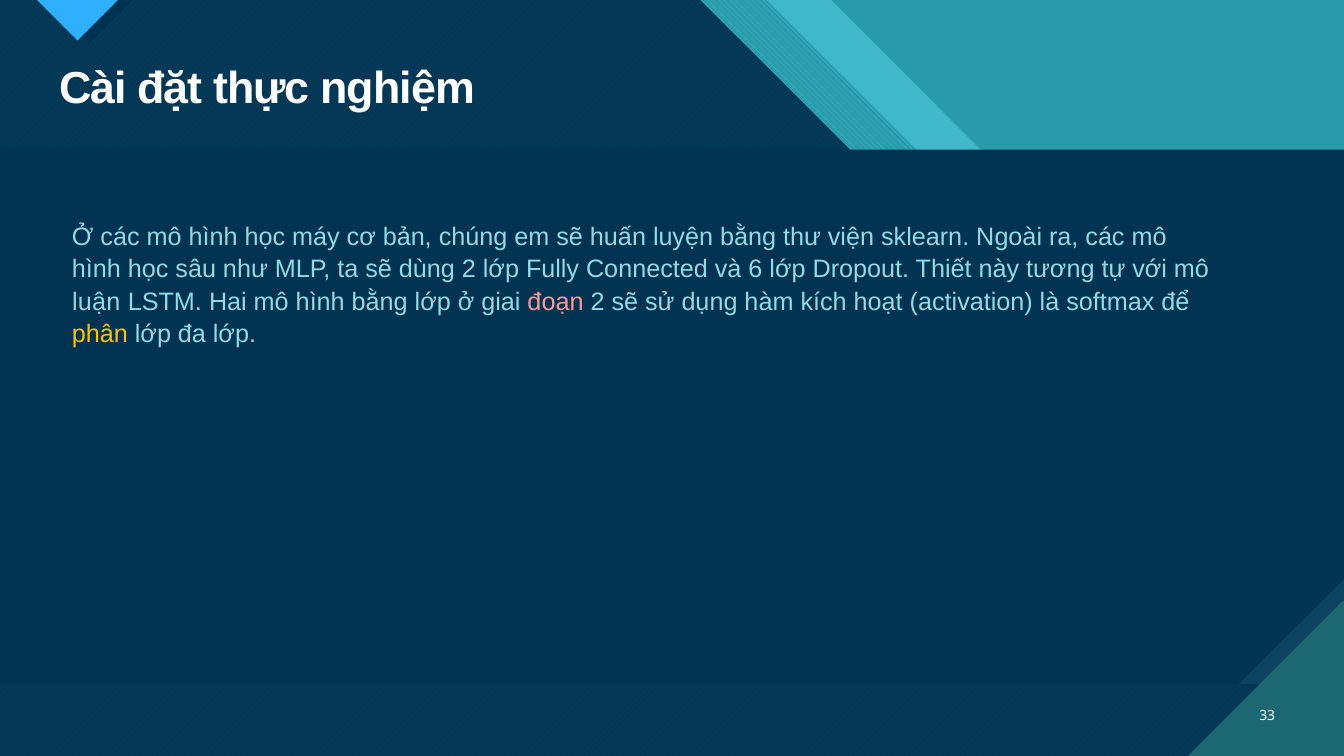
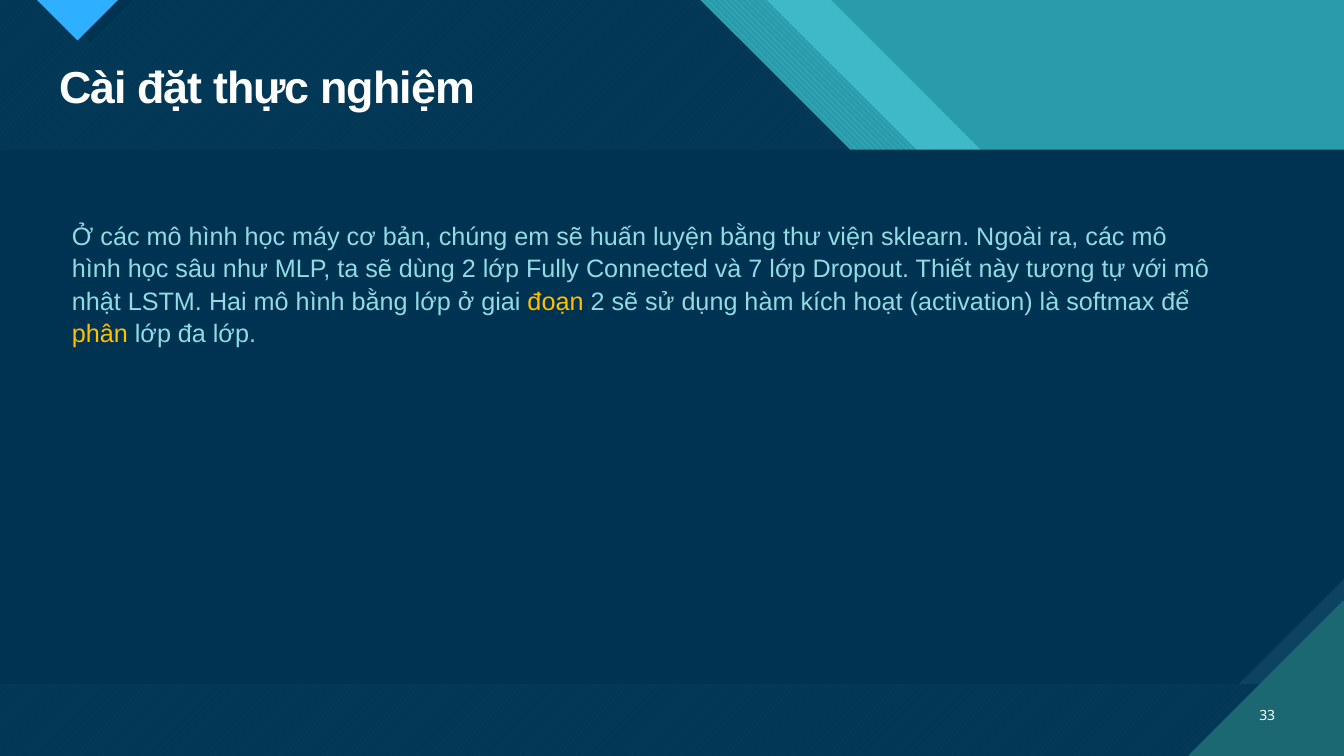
6: 6 -> 7 (755, 270)
luận: luận -> nhật (96, 302)
đoạn colour: pink -> yellow (556, 302)
